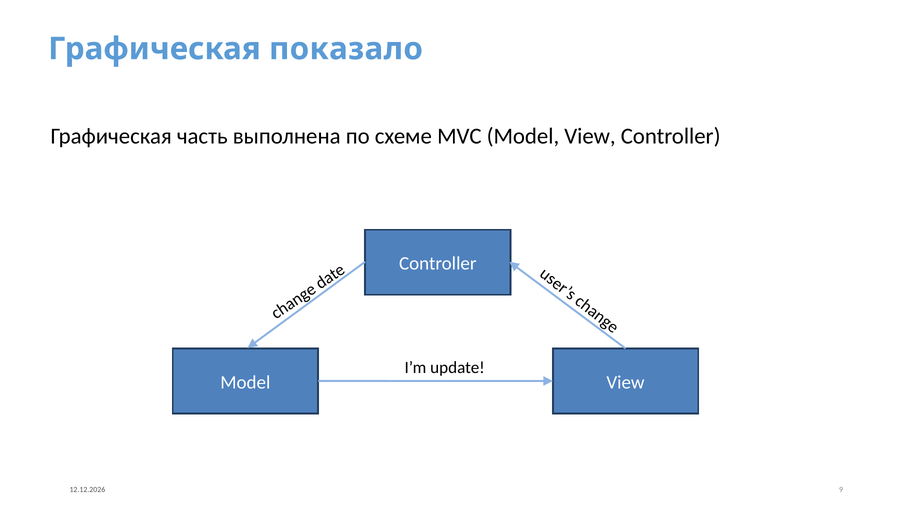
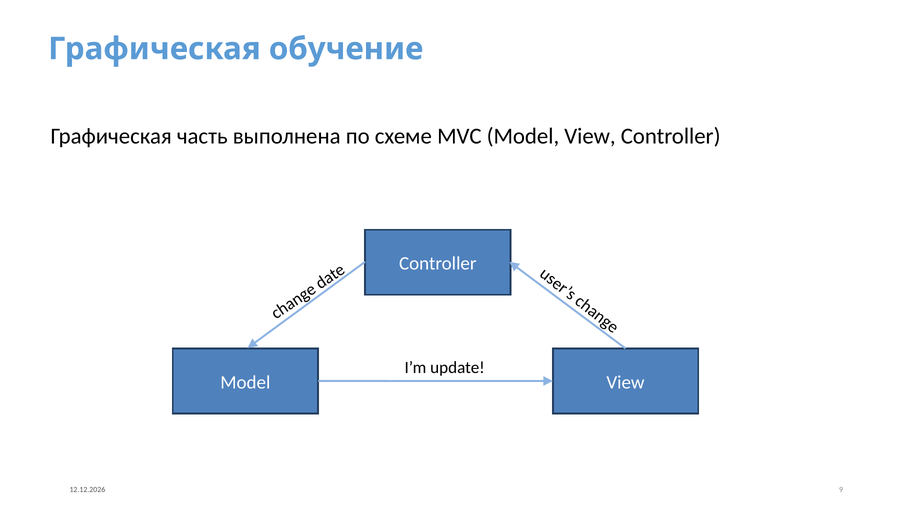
показало: показало -> обучение (346, 49)
